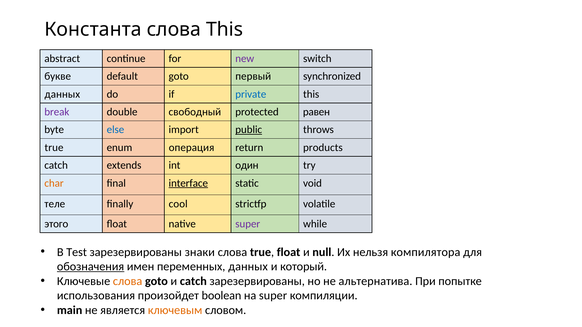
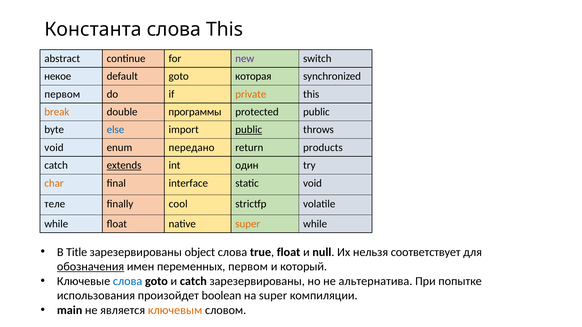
букве: букве -> некое (58, 76)
первый: первый -> которая (253, 76)
данных: данных -> первом (62, 94)
private colour: blue -> orange (251, 94)
break colour: purple -> orange (57, 112)
свободный: свободный -> программы (195, 112)
protected равен: равен -> public (316, 112)
true: true -> void (54, 148)
операция: операция -> передано (192, 148)
extends underline: none -> present (124, 166)
interface underline: present -> none (188, 183)
этого: этого -> while (56, 224)
super colour: purple -> orange (248, 224)
Test: Test -> Title (77, 252)
знаки: знаки -> object (200, 252)
компилятора: компилятора -> соответствует (426, 252)
переменных данных: данных -> первом (248, 267)
слова colour: orange -> blue (128, 281)
